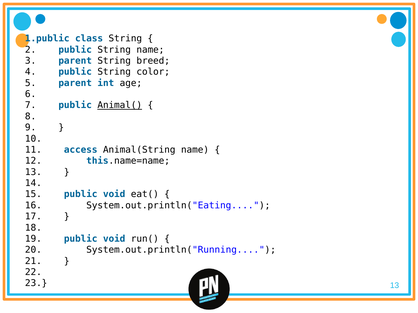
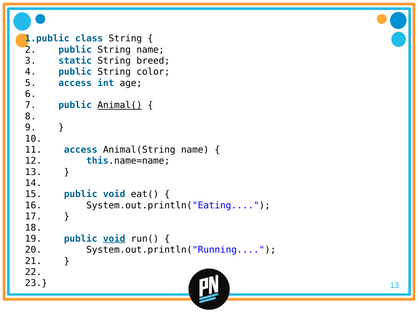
parent: parent -> static (75, 61)
parent: parent -> access (75, 83)
void underline: none -> present (114, 239)
